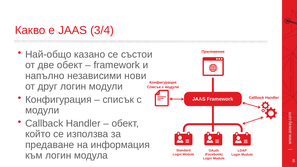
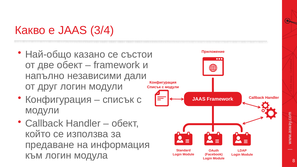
нови: нови -> дали (135, 76)
